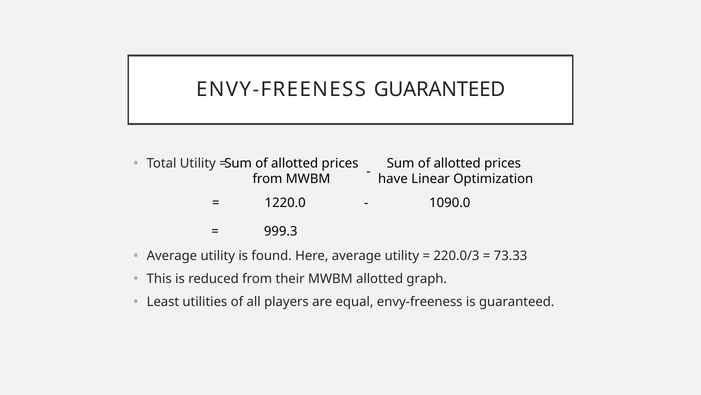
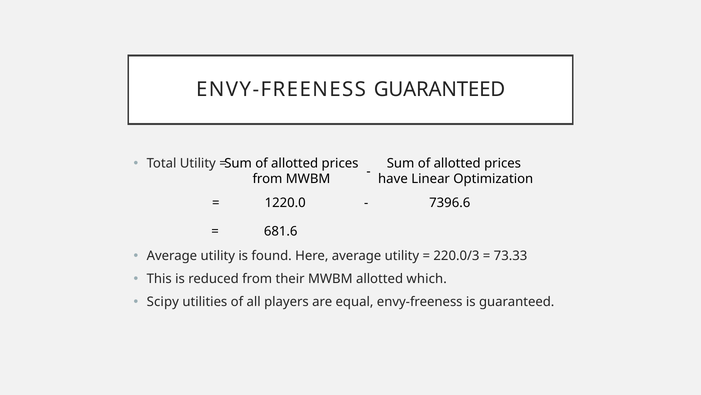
1090.0: 1090.0 -> 7396.6 (450, 202)
999.3: 999.3 -> 681.6 (281, 231)
graph: graph -> which (427, 279)
Least: Least -> Scipy (163, 302)
